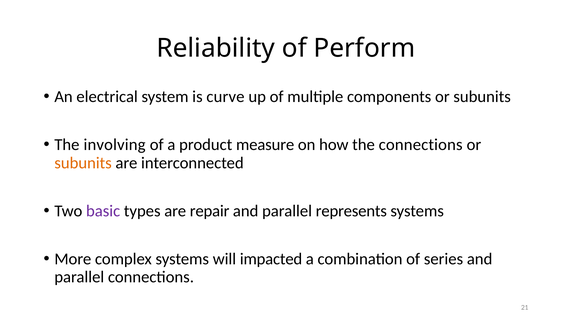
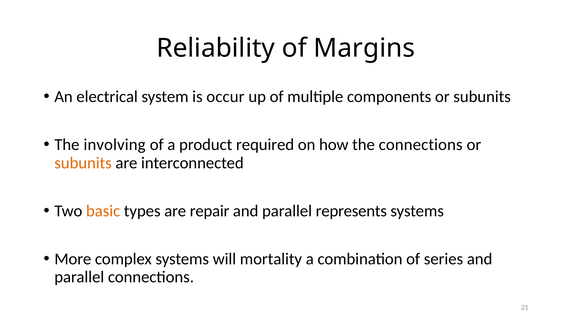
Perform: Perform -> Margins (364, 48)
curve: curve -> occur (225, 97)
measure: measure -> required (265, 145)
basic colour: purple -> orange (103, 211)
impacted: impacted -> mortality (271, 259)
